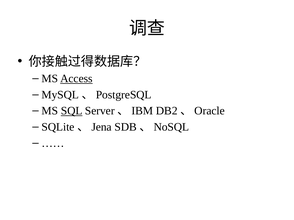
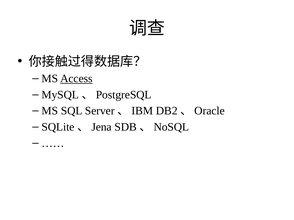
SQL underline: present -> none (72, 111)
